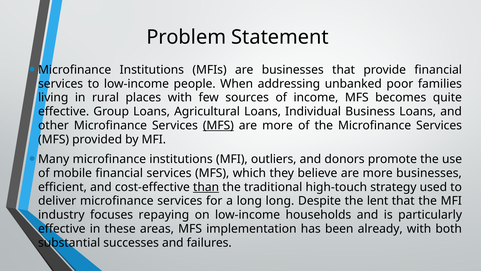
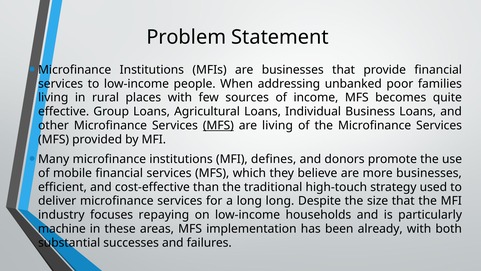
more: more -> living (278, 125)
outliers: outliers -> defines (274, 159)
than underline: present -> none (206, 187)
lent: lent -> size (378, 201)
effective: effective -> machine (62, 228)
